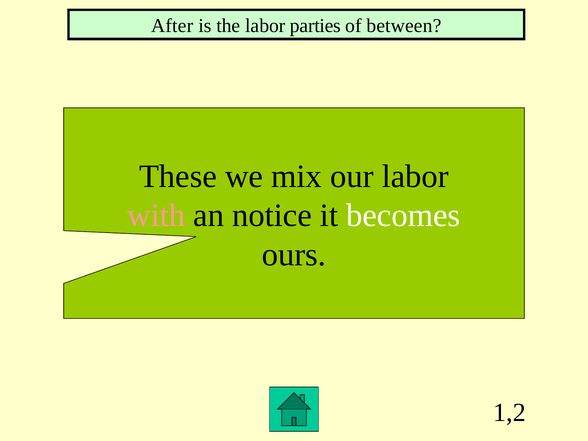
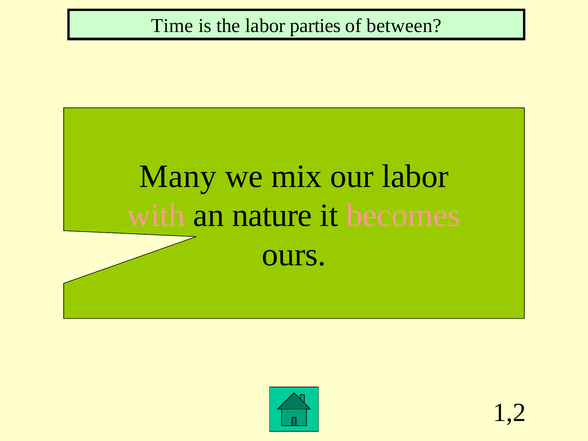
After: After -> Time (172, 26)
These: These -> Many (178, 176)
notice: notice -> nature (272, 215)
becomes colour: white -> pink (403, 215)
